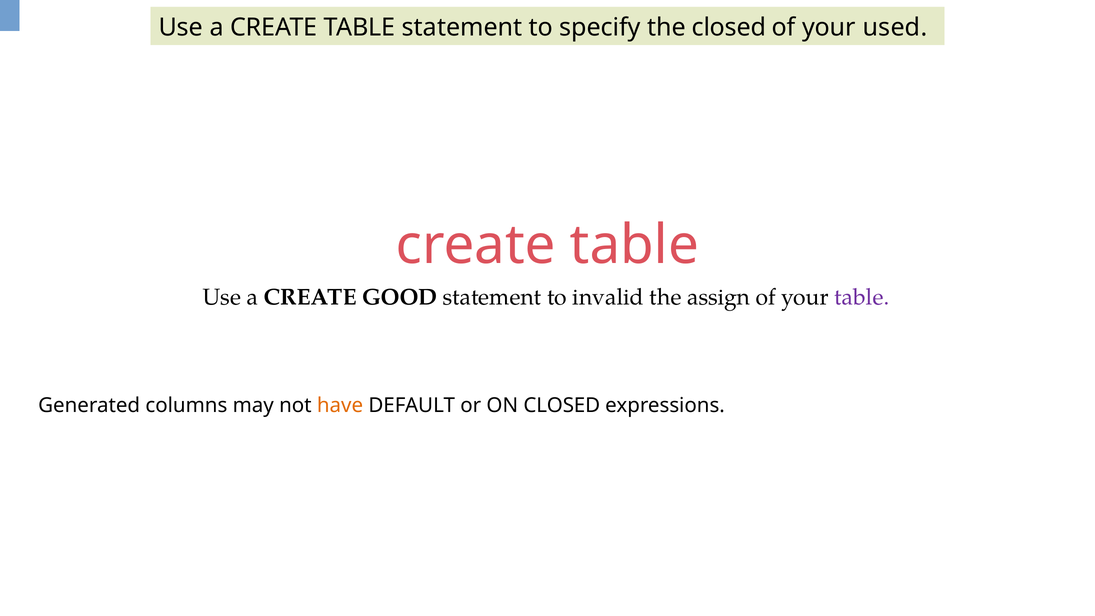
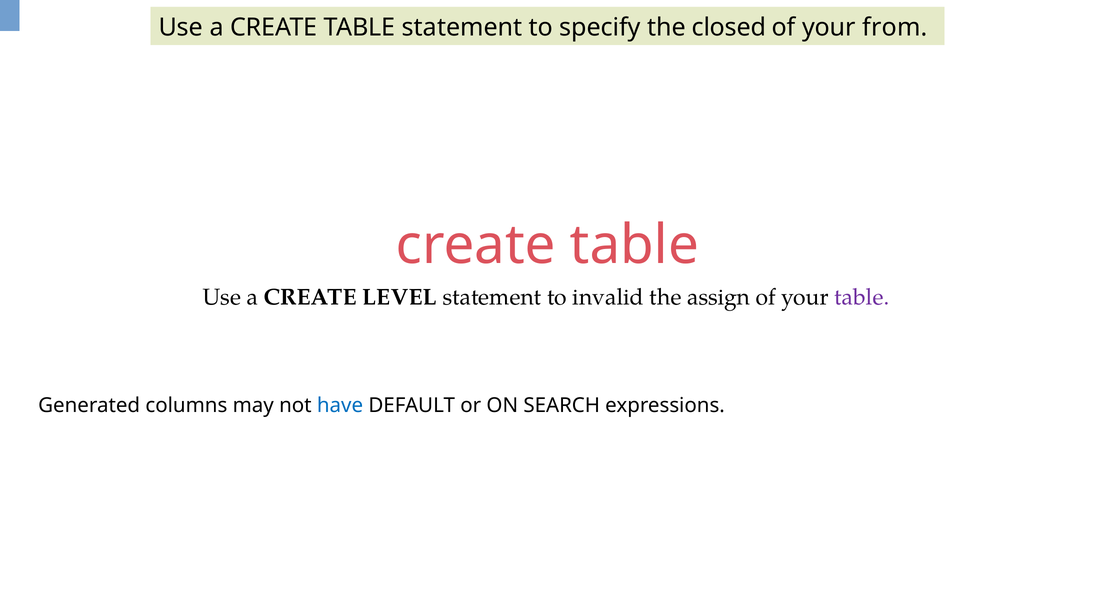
used: used -> from (895, 28)
GOOD: GOOD -> LEVEL (400, 297)
have colour: orange -> blue (340, 405)
ON CLOSED: CLOSED -> SEARCH (562, 405)
